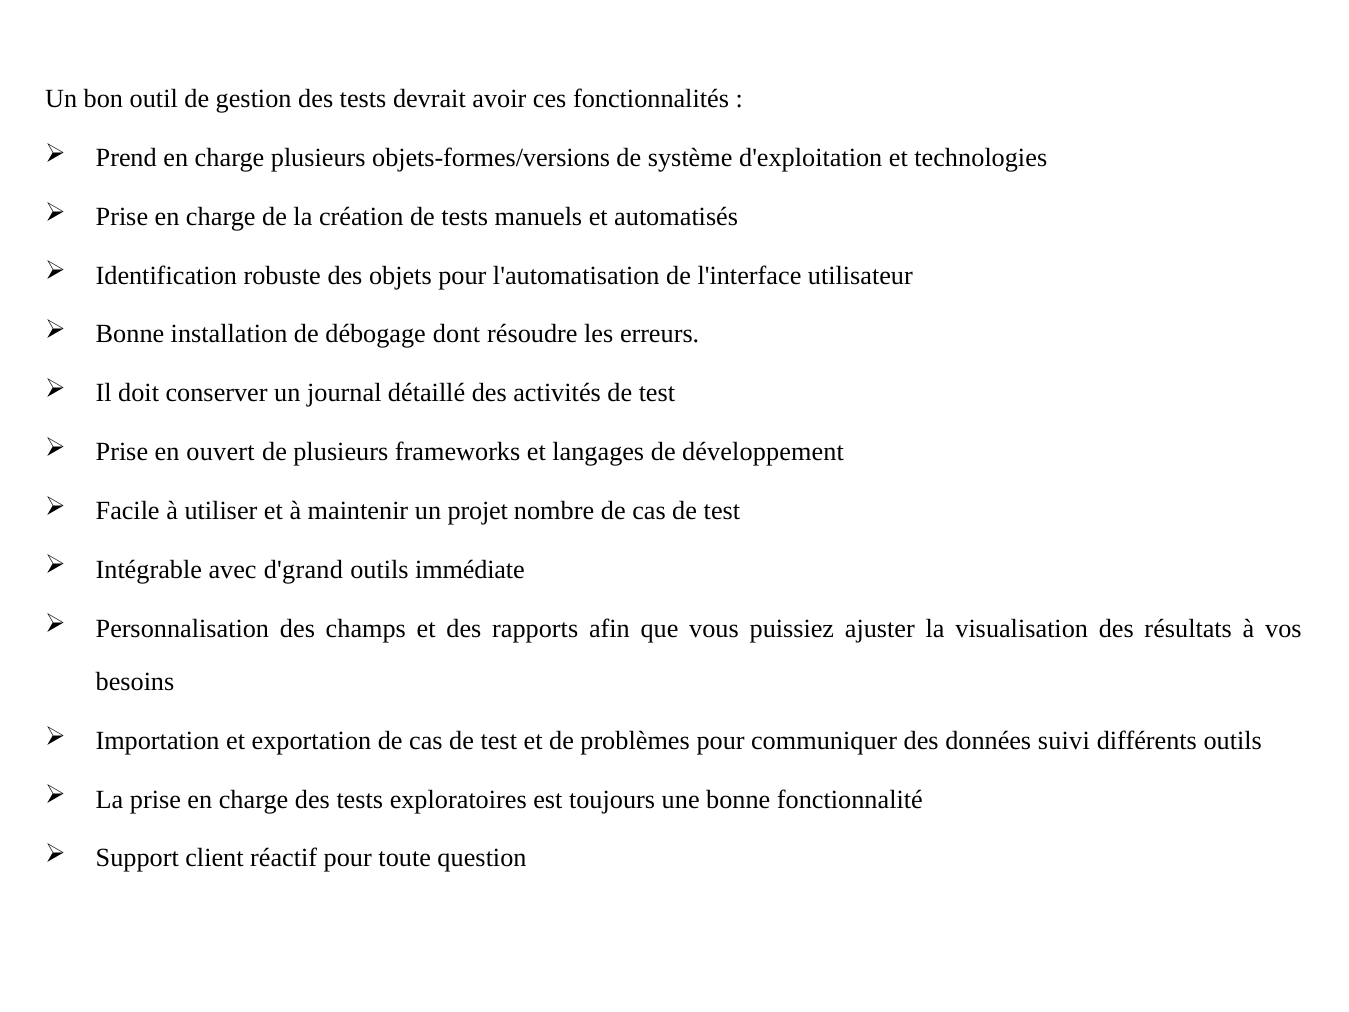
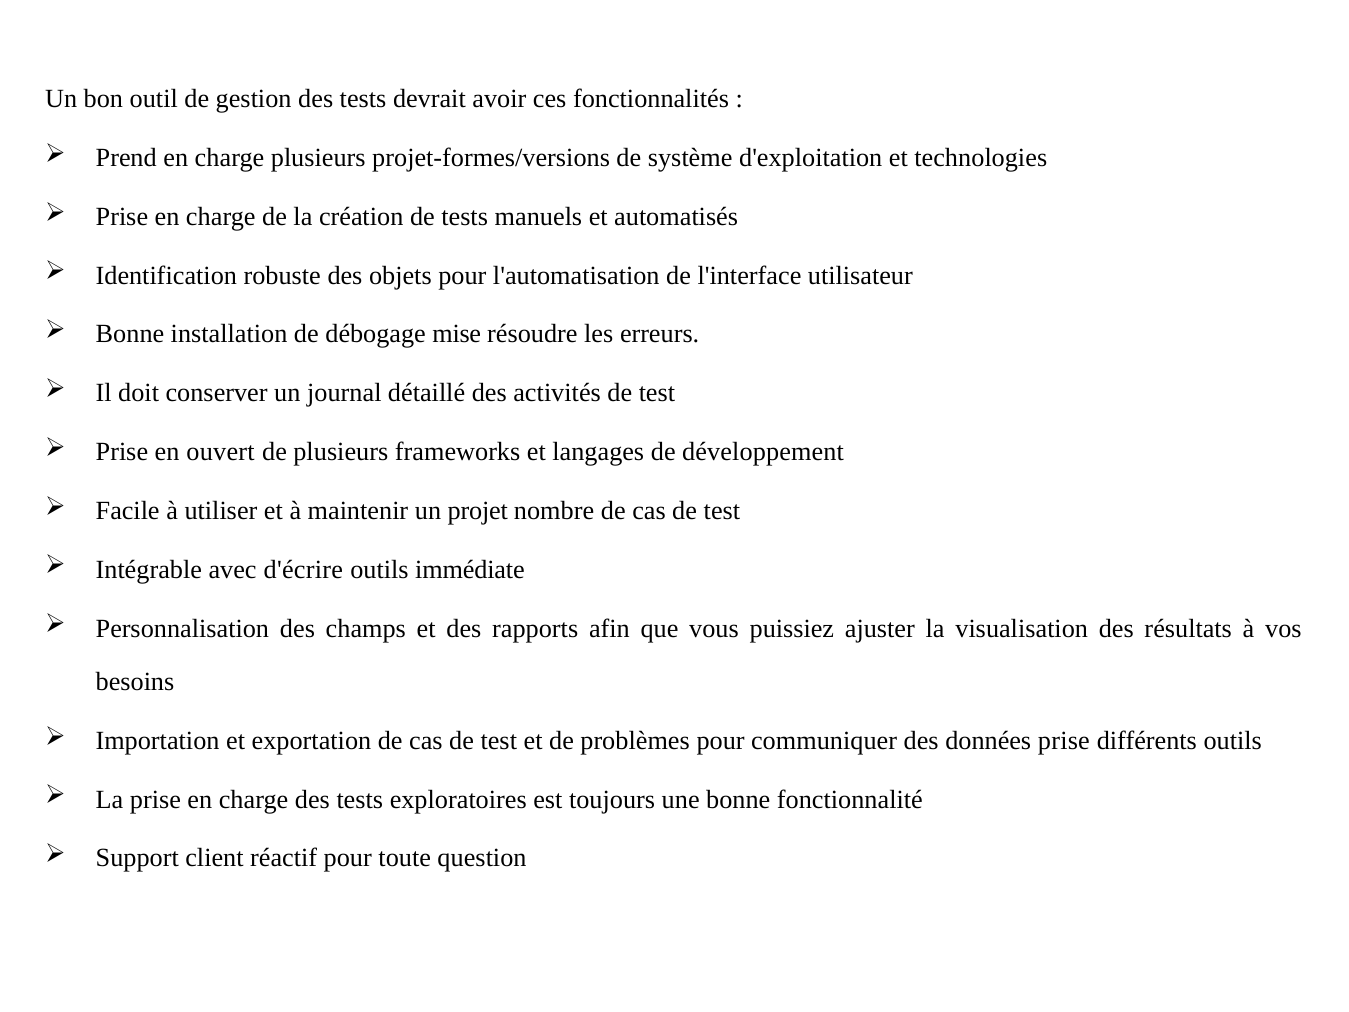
objets-formes/versions: objets-formes/versions -> projet-formes/versions (491, 158)
dont: dont -> mise (457, 334)
d'grand: d'grand -> d'écrire (303, 569)
données suivi: suivi -> prise (1064, 741)
